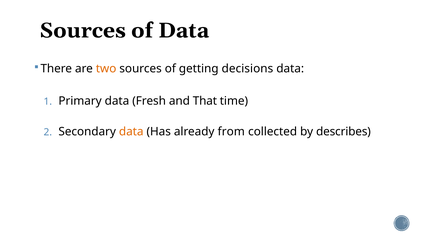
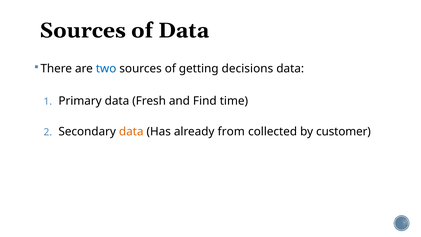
two colour: orange -> blue (106, 69)
That: That -> Find (205, 101)
describes: describes -> customer (343, 131)
